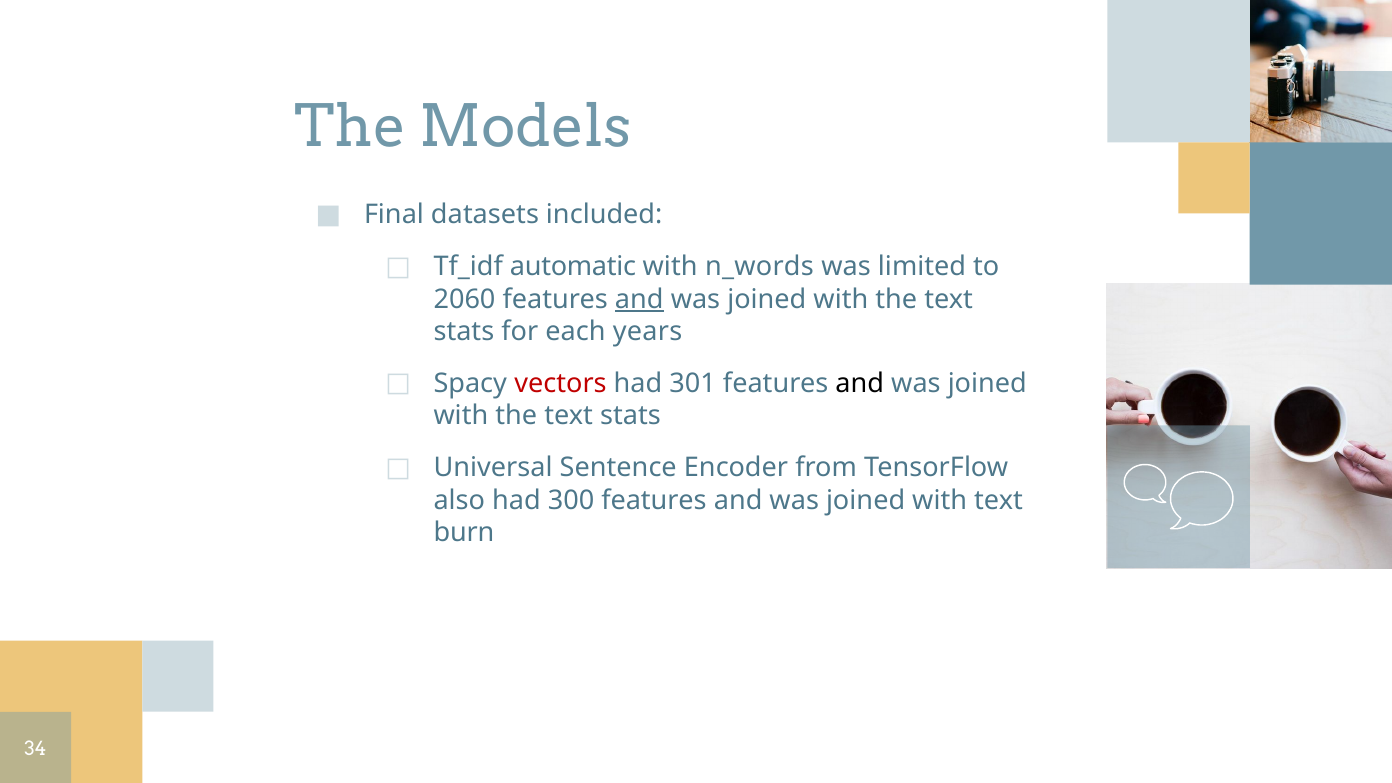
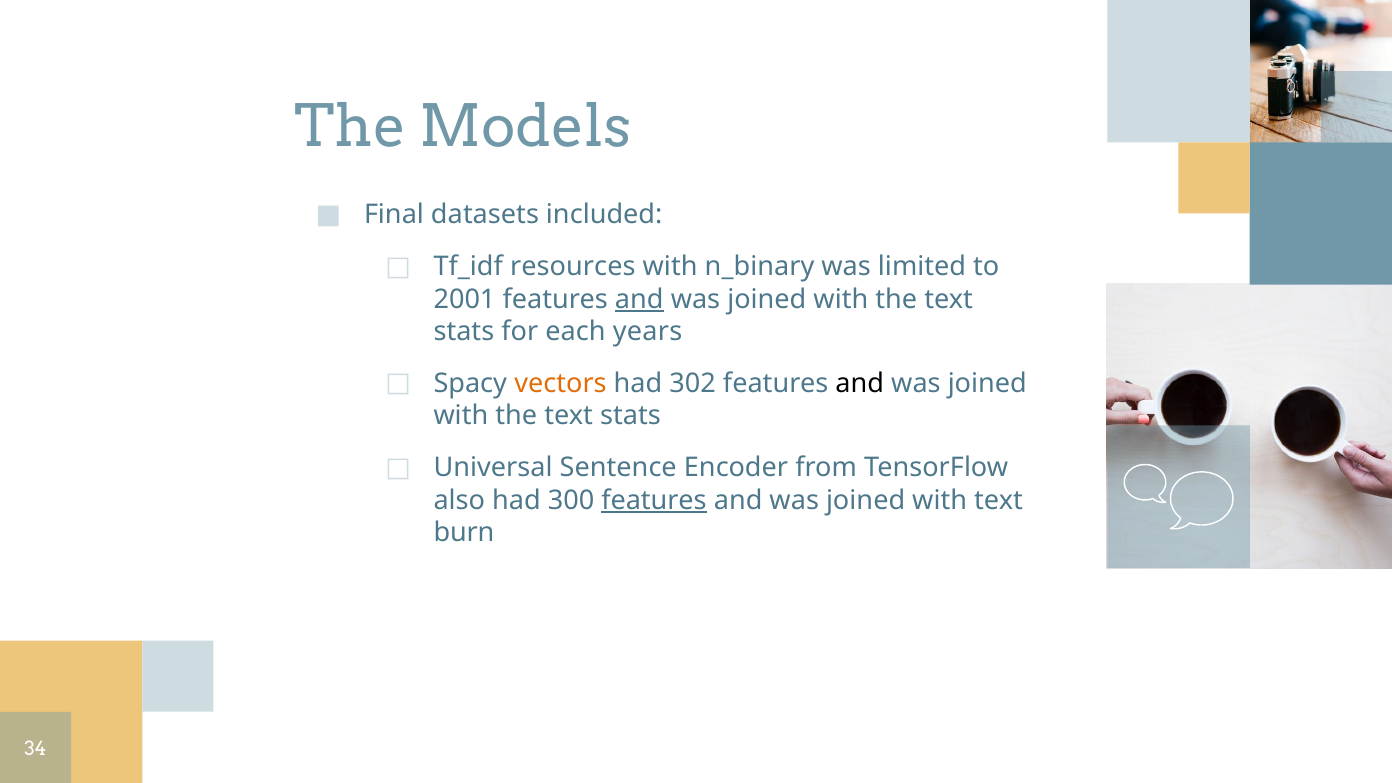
automatic: automatic -> resources (573, 267)
n_words: n_words -> n_binary (760, 267)
2060: 2060 -> 2001 (465, 299)
vectors colour: red -> orange (560, 383)
301: 301 -> 302 (693, 383)
features underline: none -> present (654, 500)
